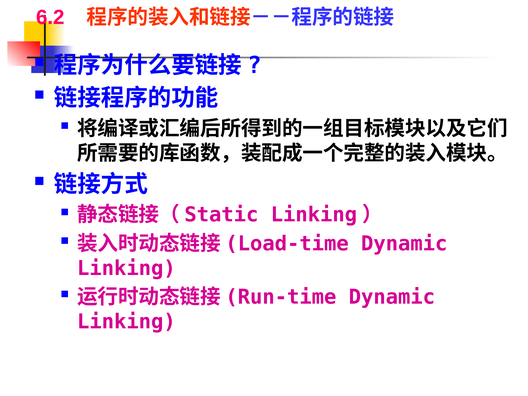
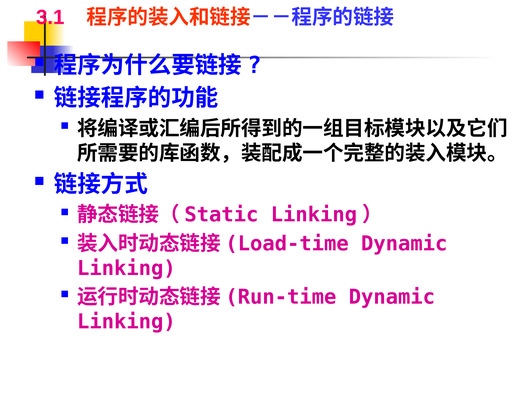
6.2: 6.2 -> 3.1 (50, 17)
